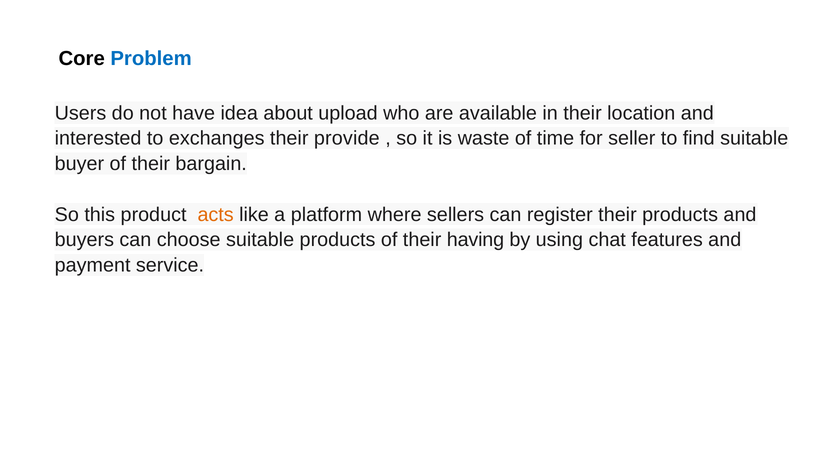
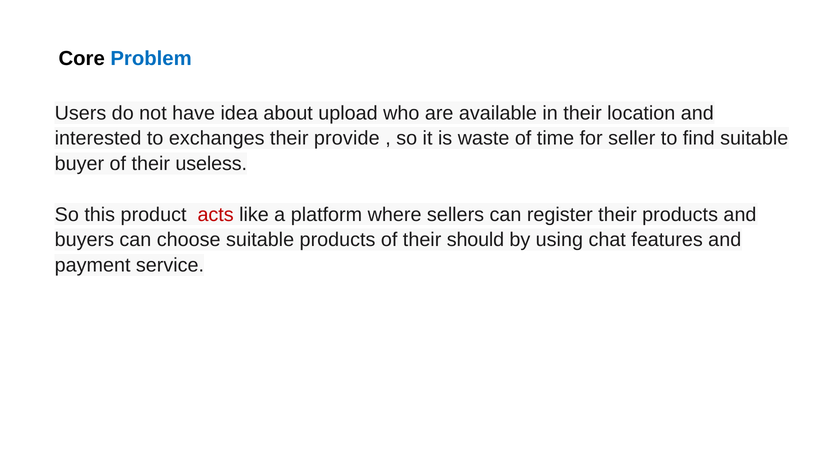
bargain: bargain -> useless (211, 164)
acts colour: orange -> red (216, 215)
having: having -> should (475, 240)
